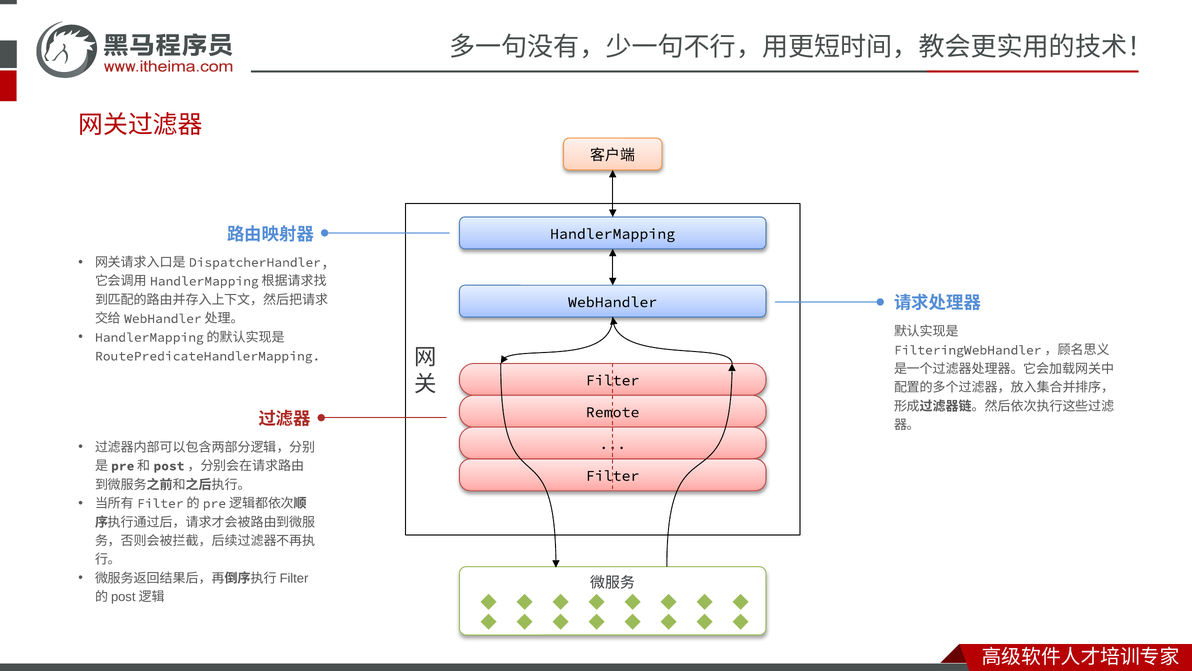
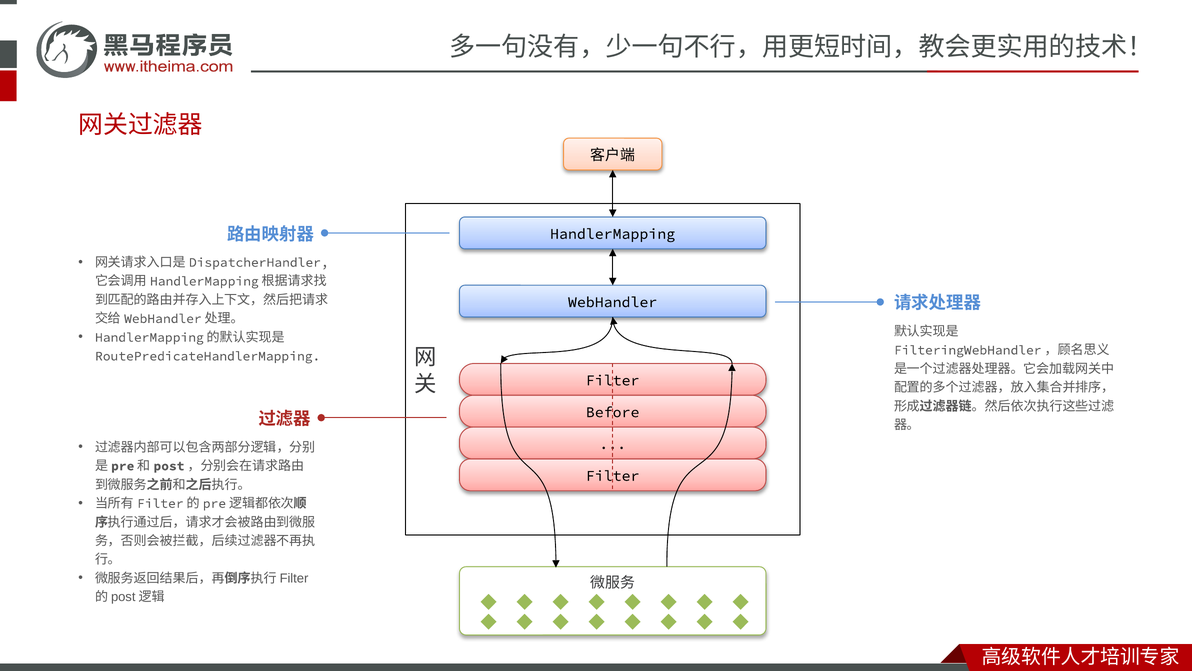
Remote: Remote -> Before (613, 412)
